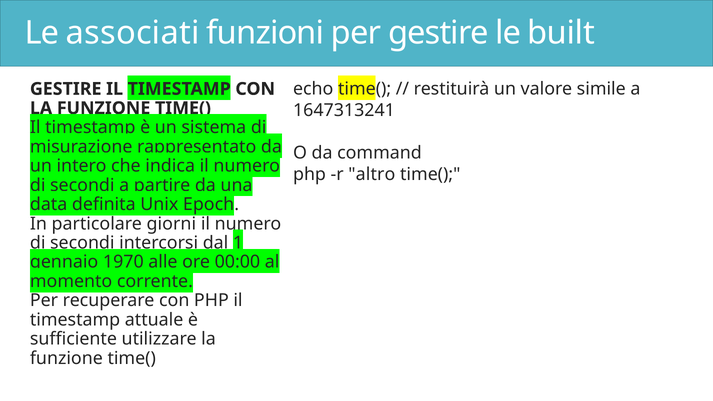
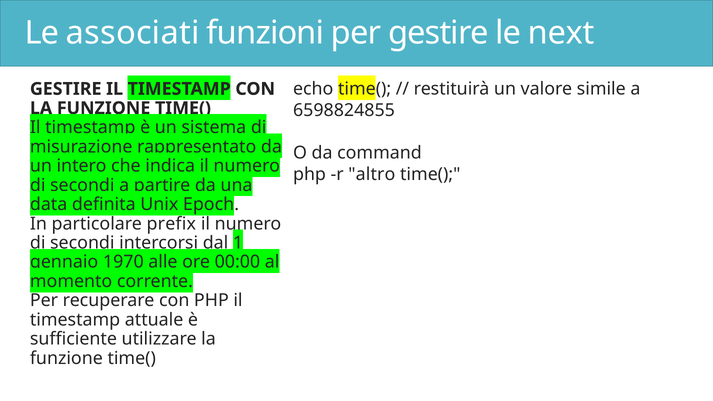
built: built -> next (561, 33)
1647313241: 1647313241 -> 6598824855 (344, 110)
giorni: giorni -> prefix (171, 224)
